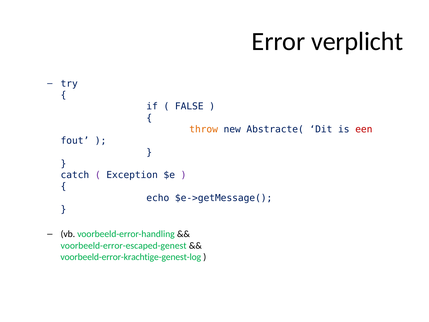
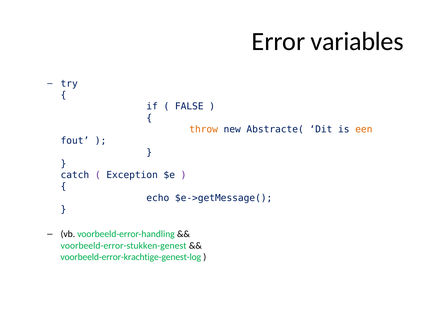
verplicht: verplicht -> variables (357, 42)
een colour: red -> orange (364, 129)
voorbeeld-error-escaped-genest: voorbeeld-error-escaped-genest -> voorbeeld-error-stukken-genest (124, 245)
